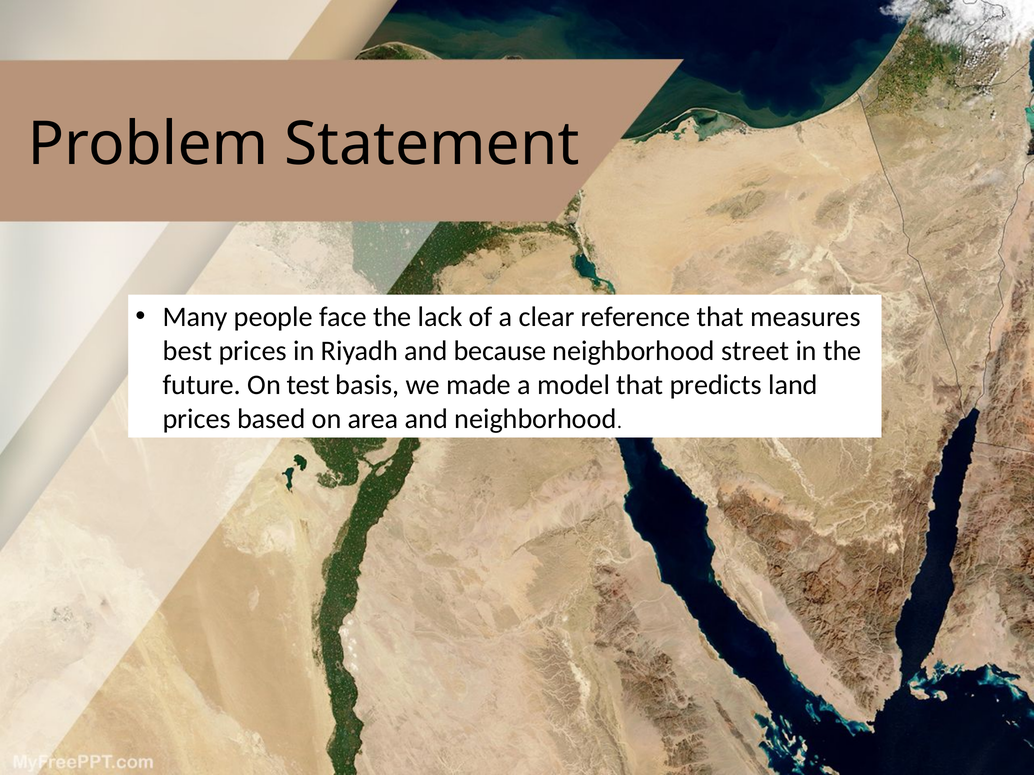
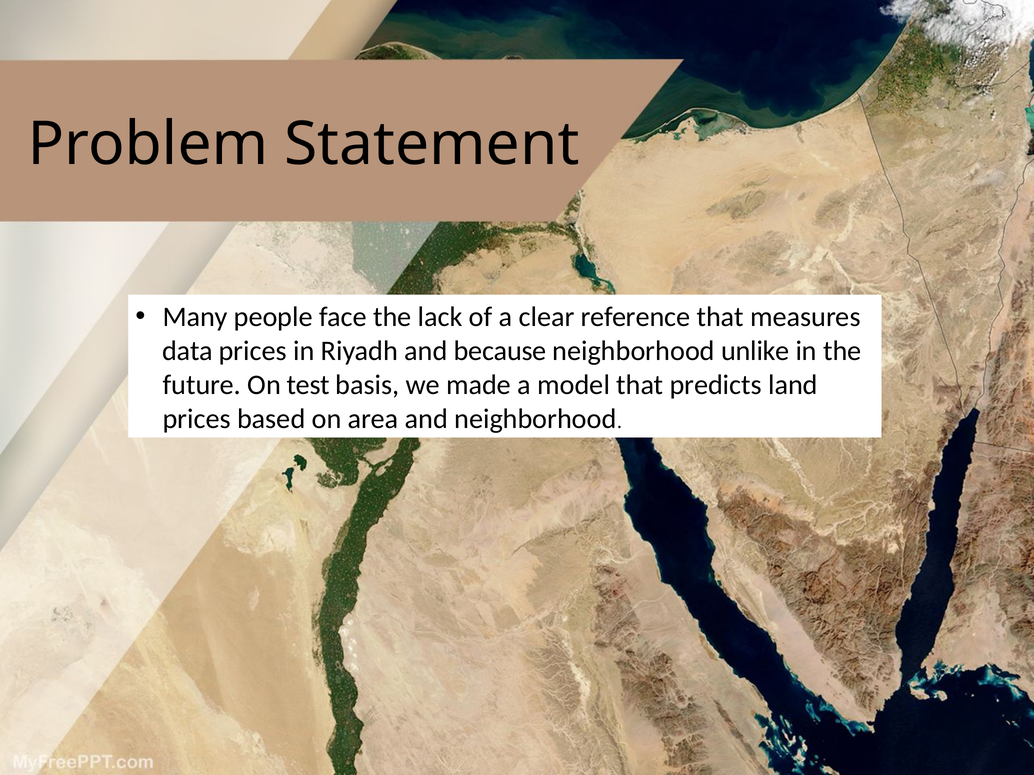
best: best -> data (188, 351)
street: street -> unlike (755, 351)
